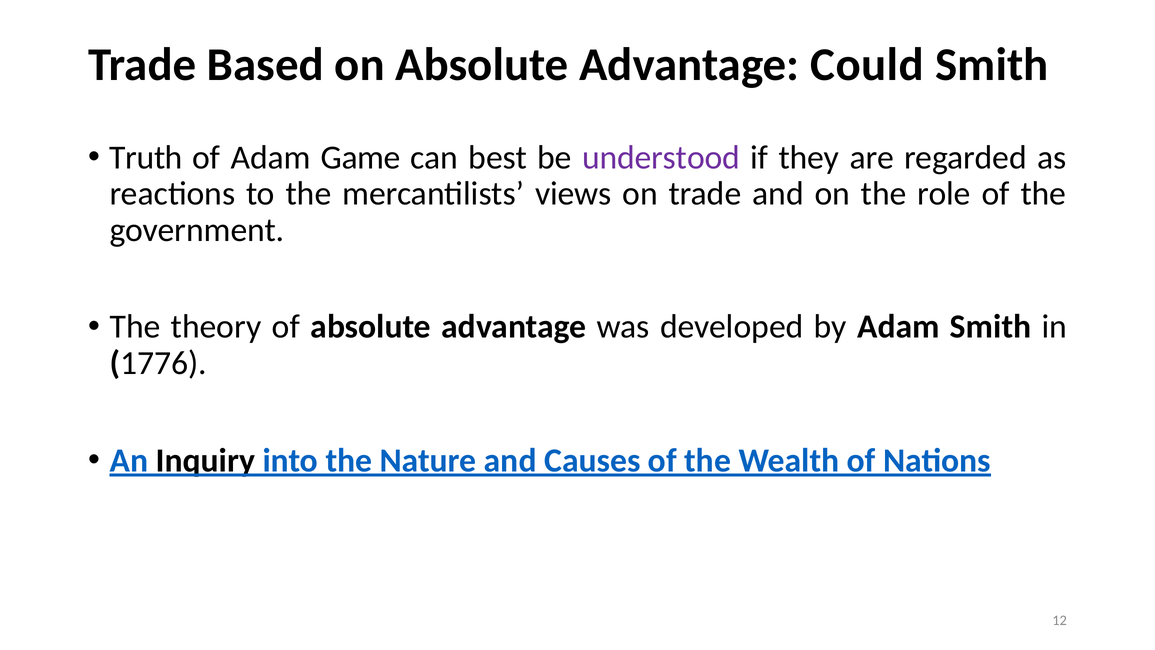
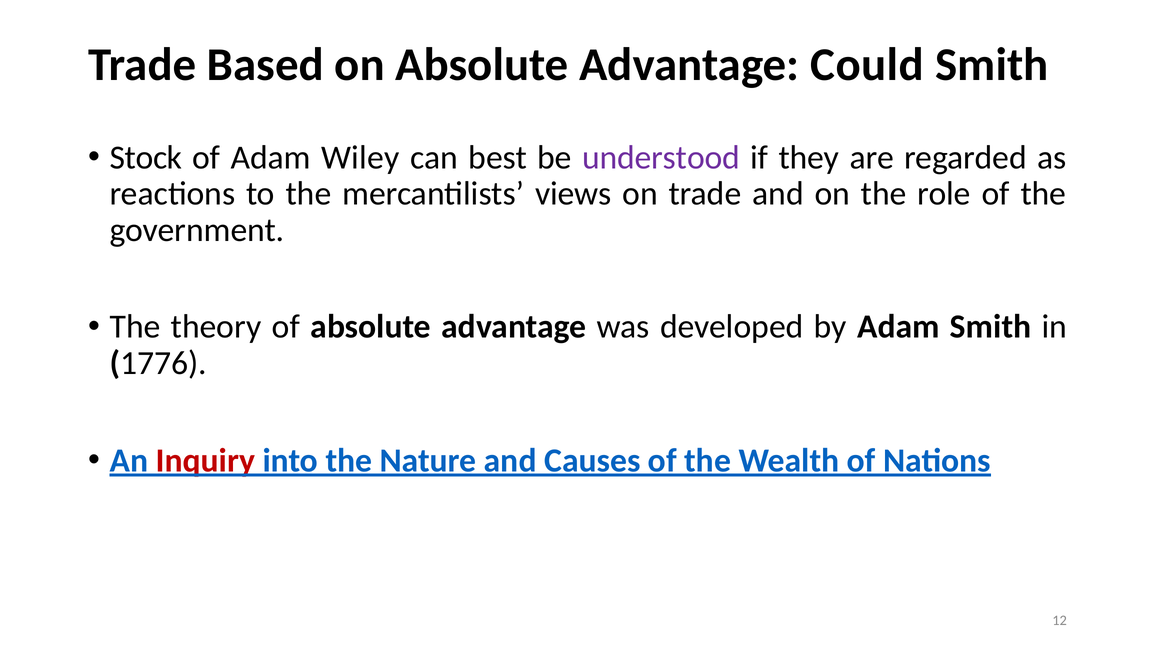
Truth: Truth -> Stock (146, 157)
Game: Game -> Wiley (360, 157)
Inquiry colour: black -> red (205, 460)
